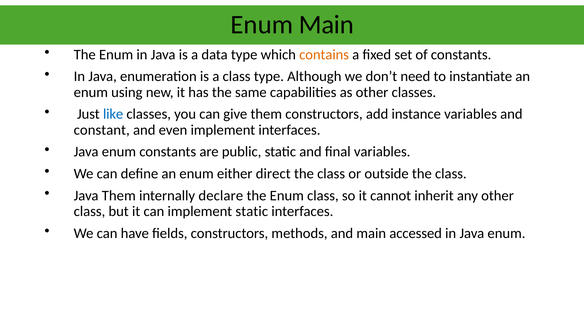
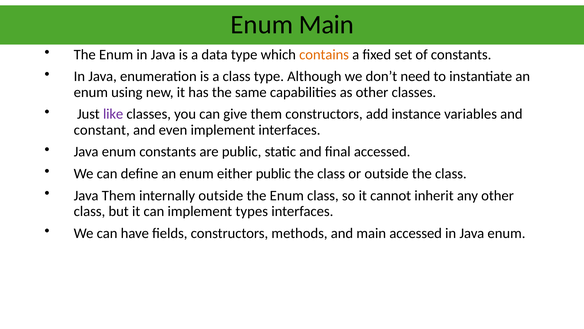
like colour: blue -> purple (113, 114)
final variables: variables -> accessed (382, 152)
either direct: direct -> public (273, 173)
internally declare: declare -> outside (221, 195)
implement static: static -> types (252, 211)
